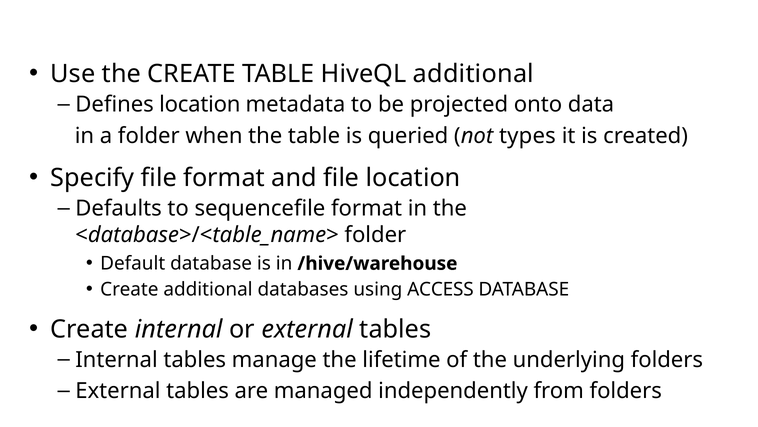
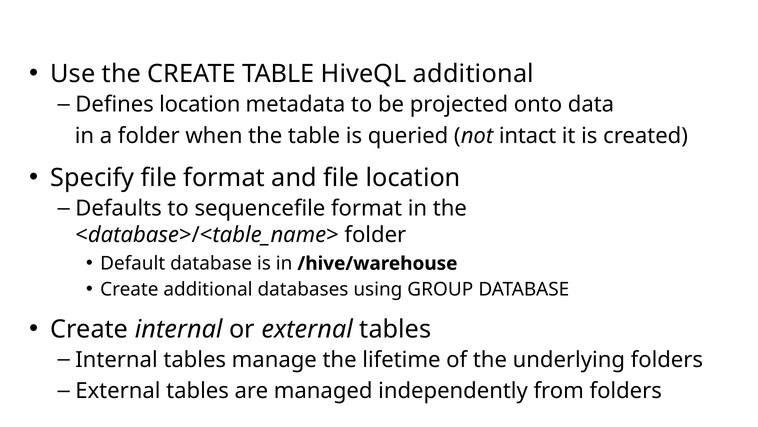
types: types -> intact (528, 136)
ACCESS: ACCESS -> GROUP (440, 289)
